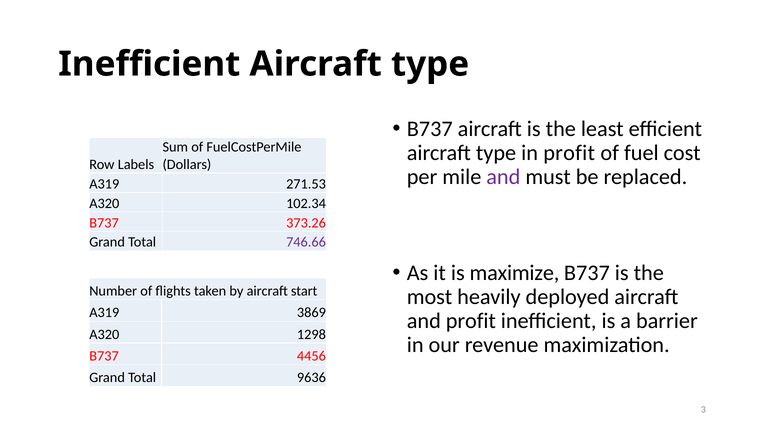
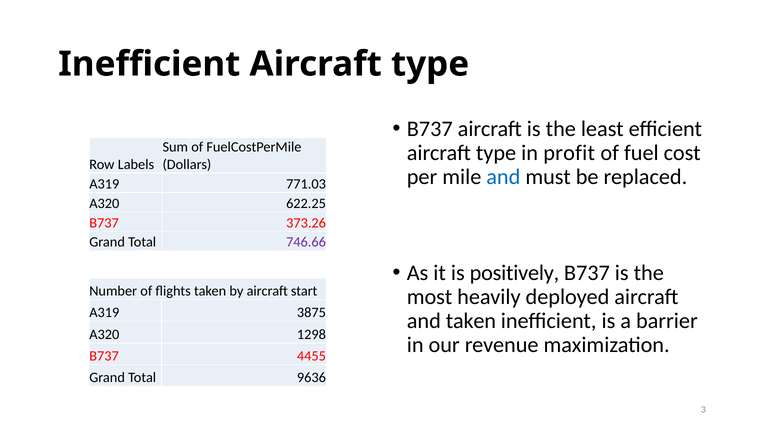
and colour: purple -> blue (503, 177)
271.53: 271.53 -> 771.03 (306, 184)
102.34: 102.34 -> 622.25 (306, 204)
maximize: maximize -> positively (514, 273)
3869: 3869 -> 3875 (311, 313)
and profit: profit -> taken (471, 322)
4456: 4456 -> 4455 (311, 357)
